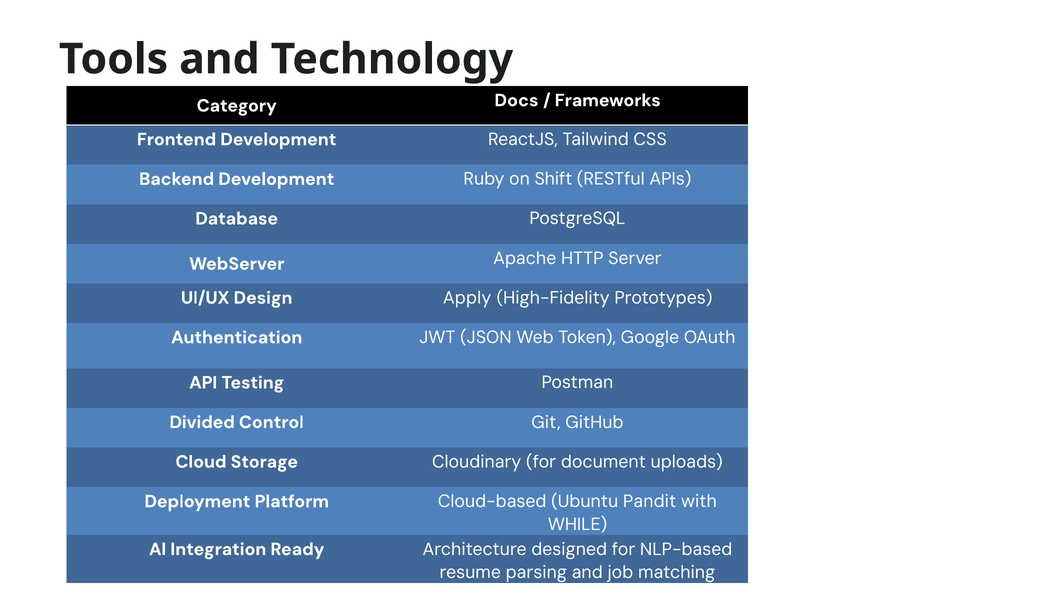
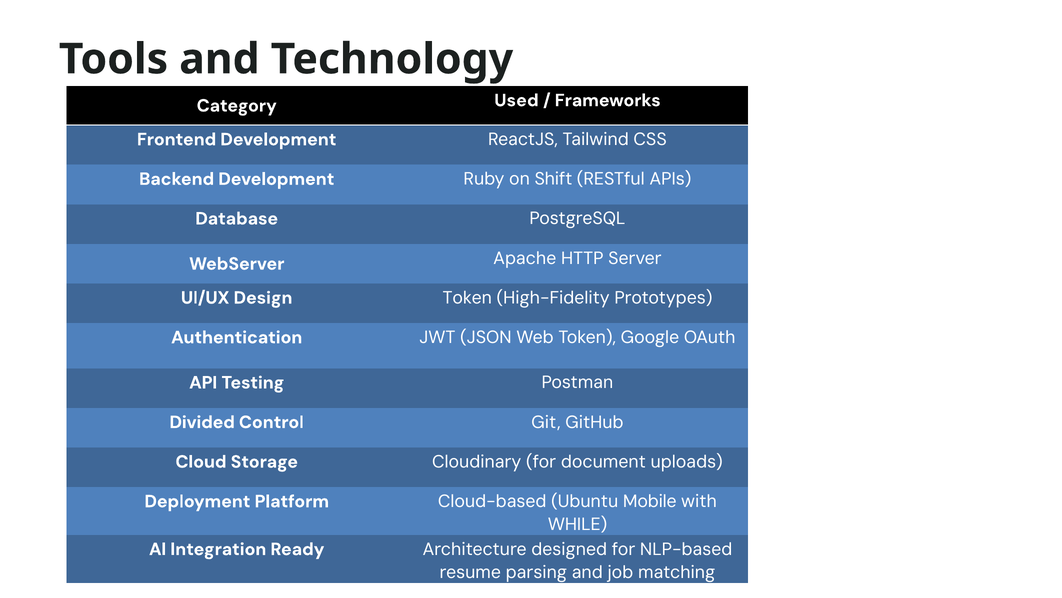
Docs: Docs -> Used (516, 100)
Design Apply: Apply -> Token (467, 297)
Pandit: Pandit -> Mobile (650, 501)
